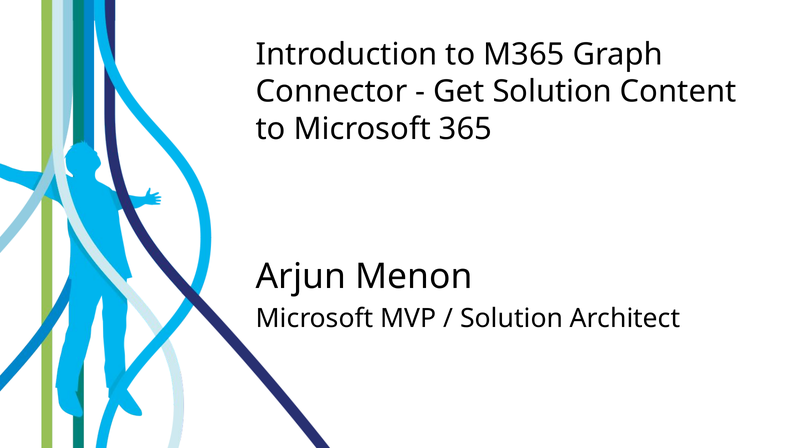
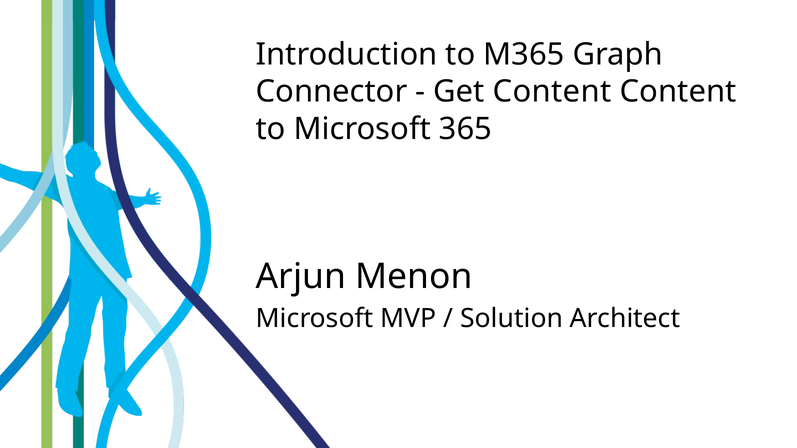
Get Solution: Solution -> Content (552, 92)
